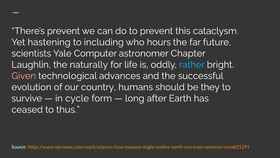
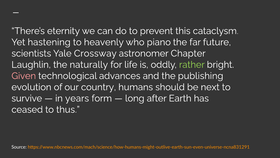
There’s prevent: prevent -> eternity (63, 31)
including: including -> heavenly (104, 42)
hours: hours -> piano (159, 42)
Computer: Computer -> Crossway (95, 53)
rather colour: light blue -> light green (192, 64)
successful: successful -> publishing (201, 76)
they: they -> next (210, 87)
cycle: cycle -> years (77, 98)
